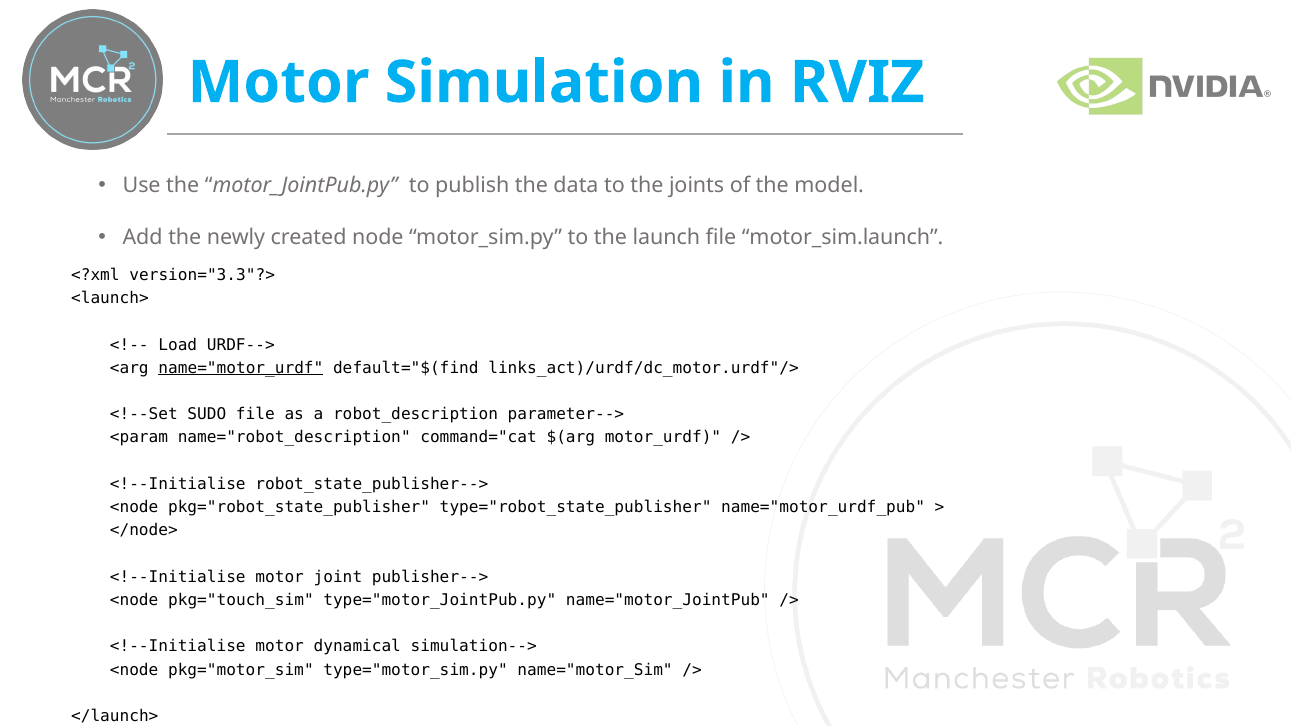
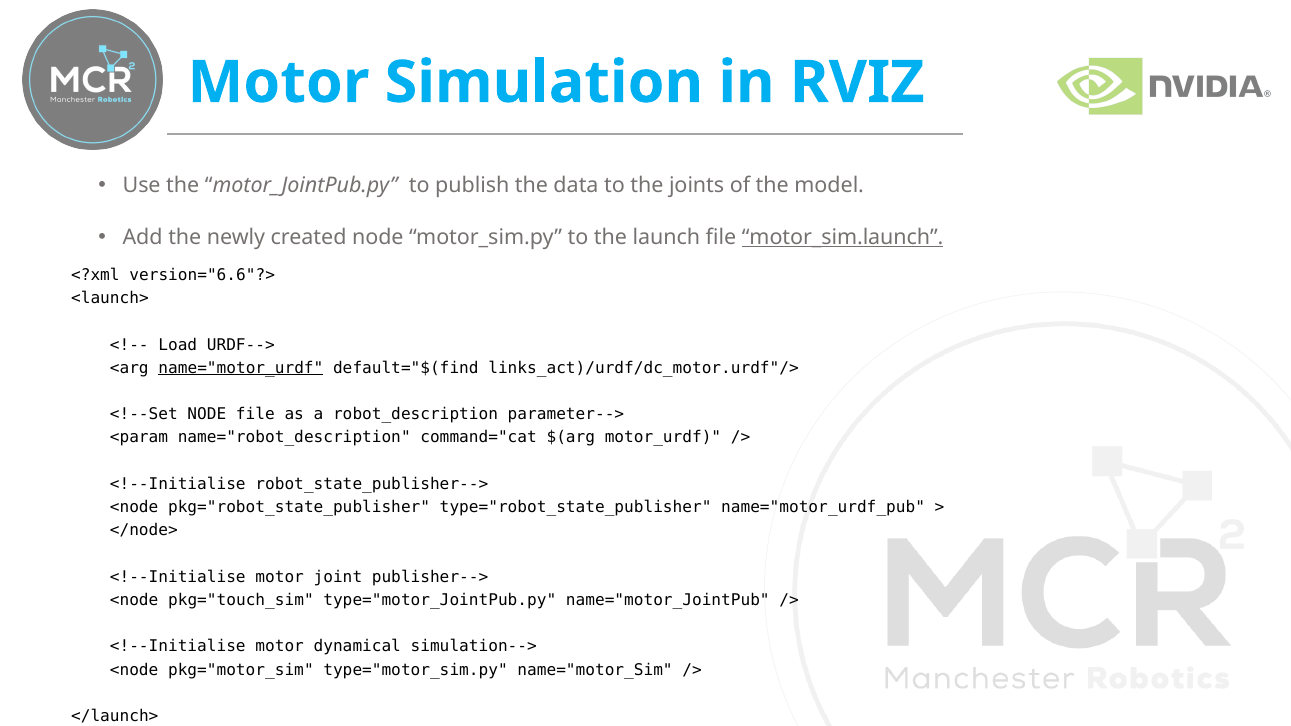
motor_sim.launch underline: none -> present (843, 237)
version="3.3"?>: version="3.3"?> -> version="6.6"?> (202, 275)
<!--Set SUDO: SUDO -> NODE (207, 415)
